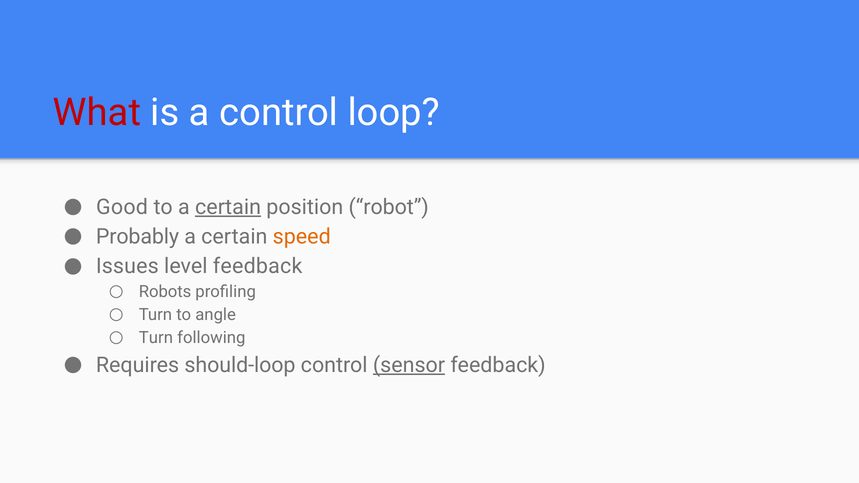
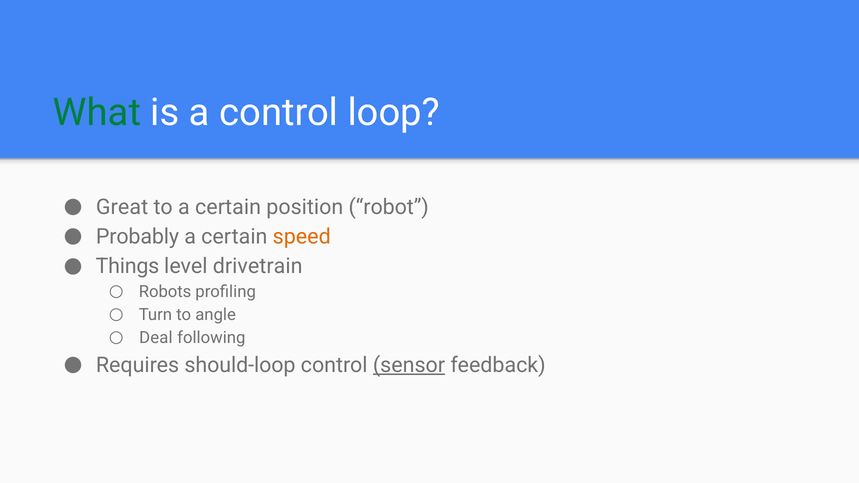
What colour: red -> green (97, 113)
Good: Good -> Great (122, 207)
certain underline: present -> none (228, 207)
Issues: Issues -> Things (127, 266)
level feedback: feedback -> drivetrain (258, 266)
Turn: Turn -> Deal (156, 338)
